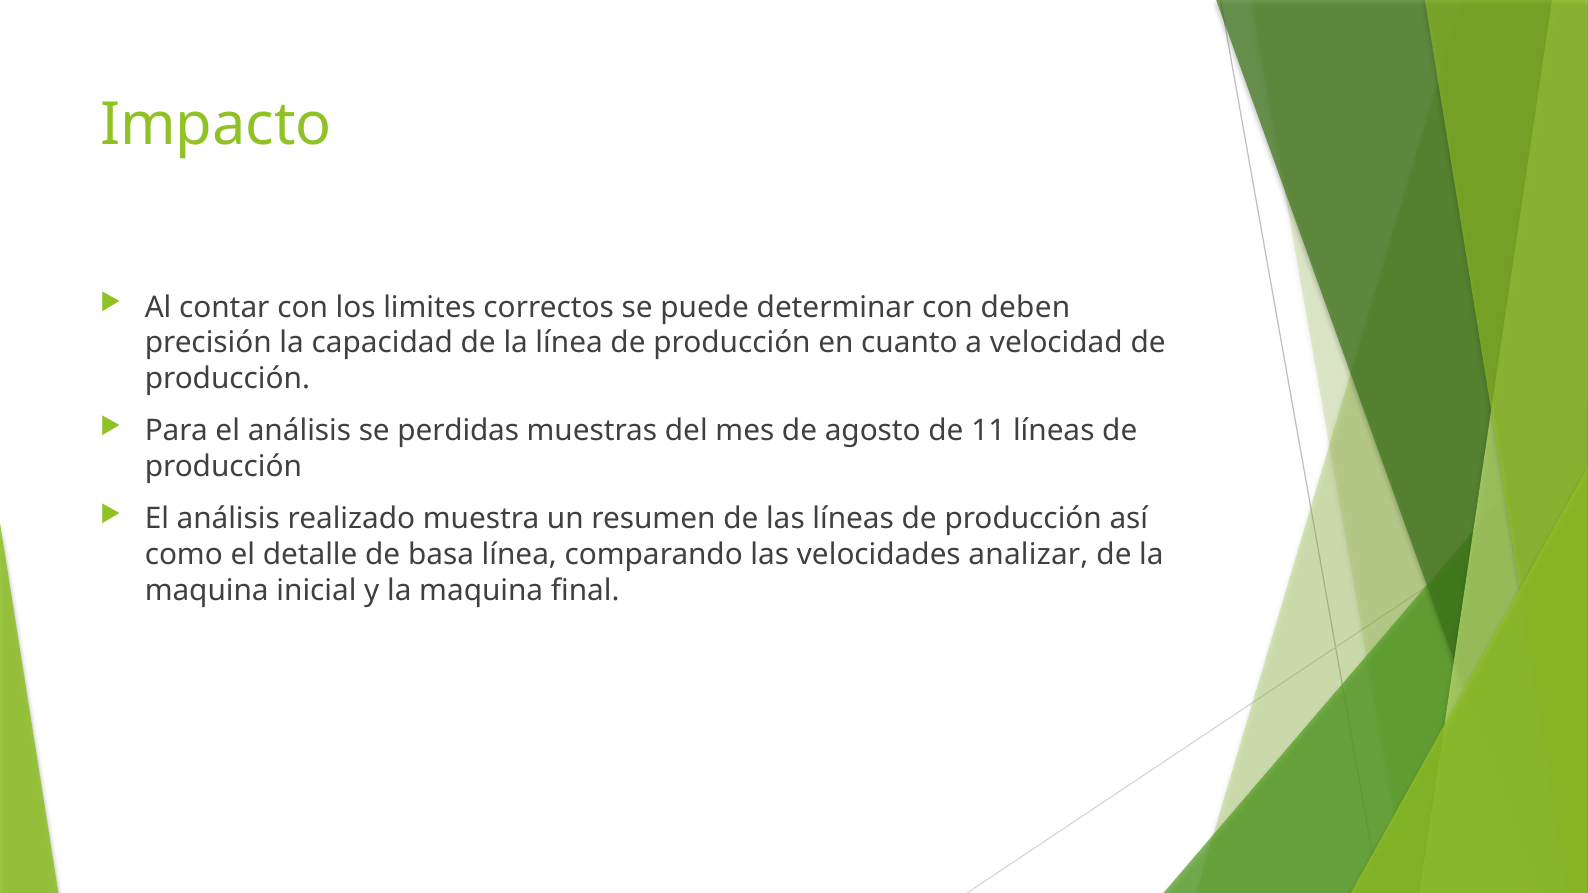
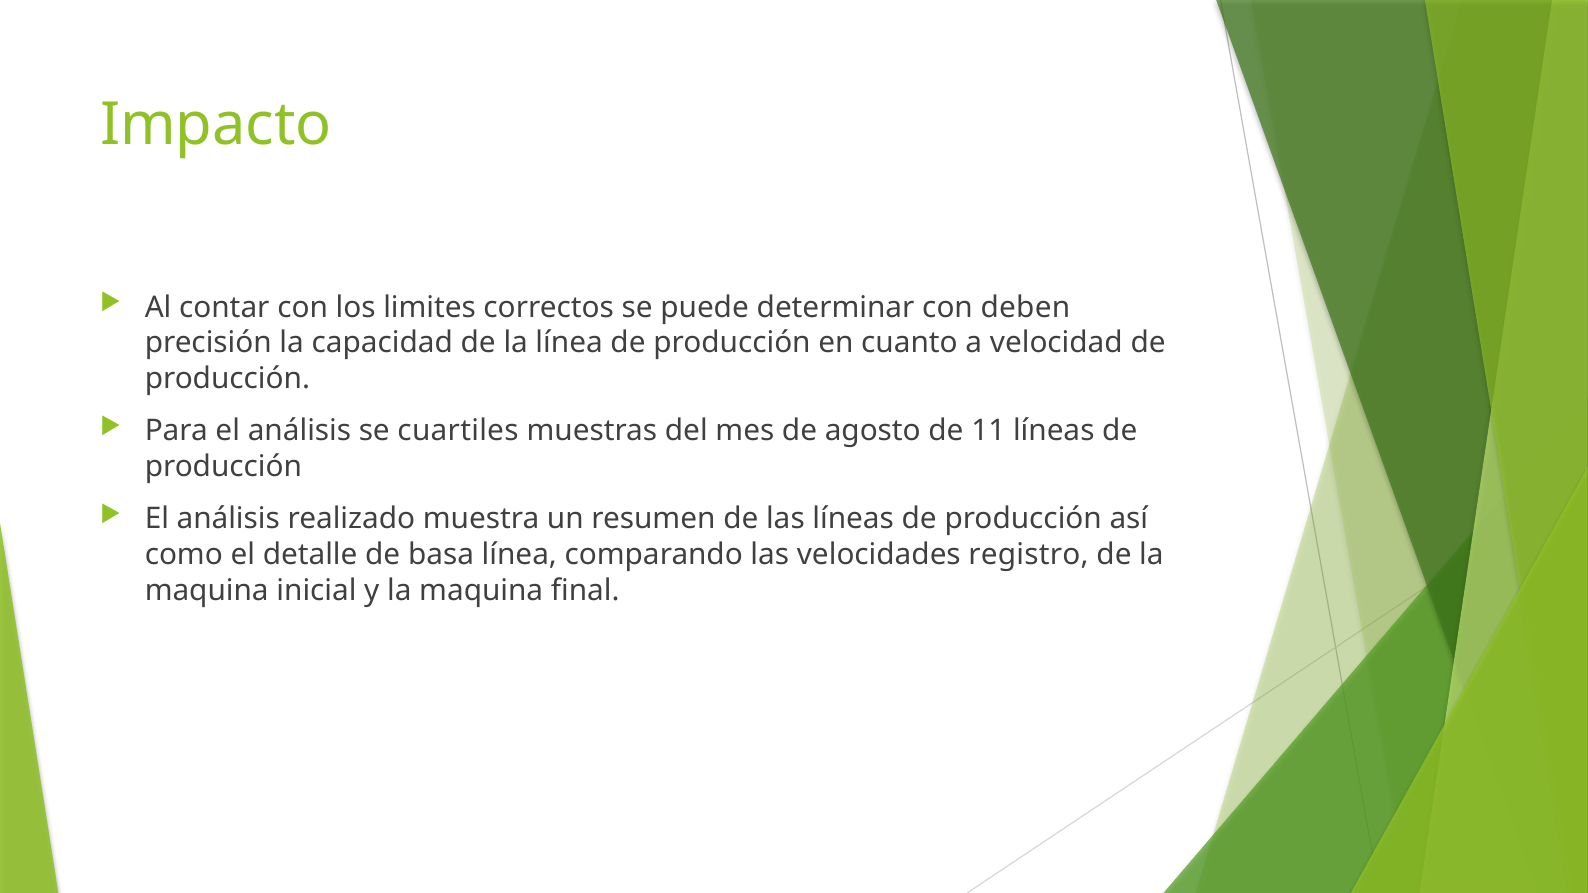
perdidas: perdidas -> cuartiles (458, 431)
analizar: analizar -> registro (1028, 555)
